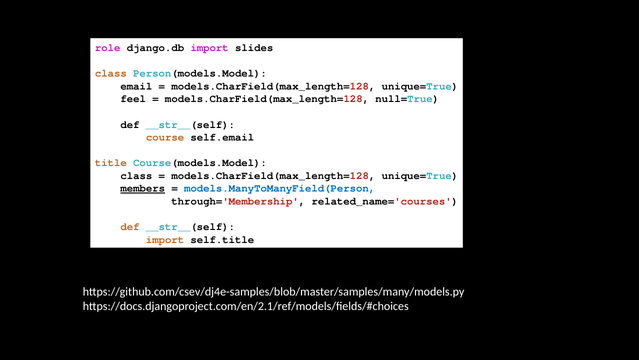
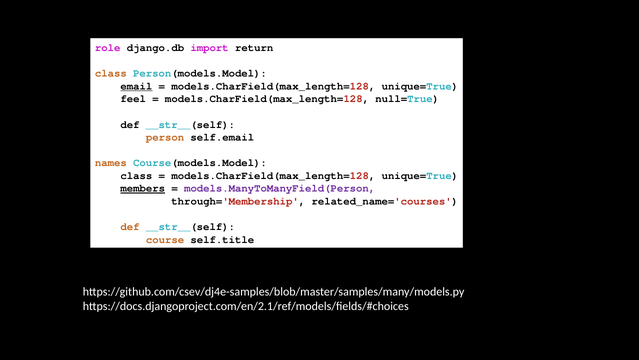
slides: slides -> return (254, 48)
email underline: none -> present (136, 86)
course: course -> person (165, 137)
title: title -> names (111, 163)
models.ManyToManyField(Person colour: blue -> purple (280, 188)
import: import -> course (165, 239)
